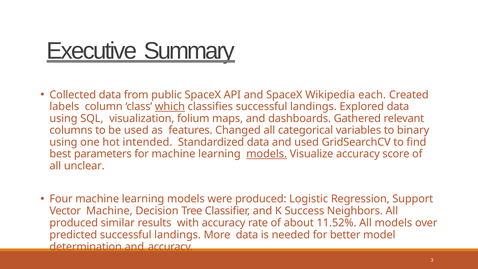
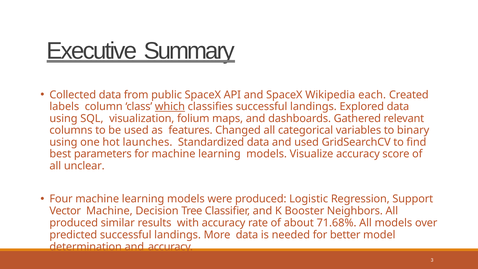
intended: intended -> launches (147, 142)
models underline: present -> none (267, 154)
Success: Success -> Booster (304, 211)
11.52%: 11.52% -> 71.68% (337, 223)
